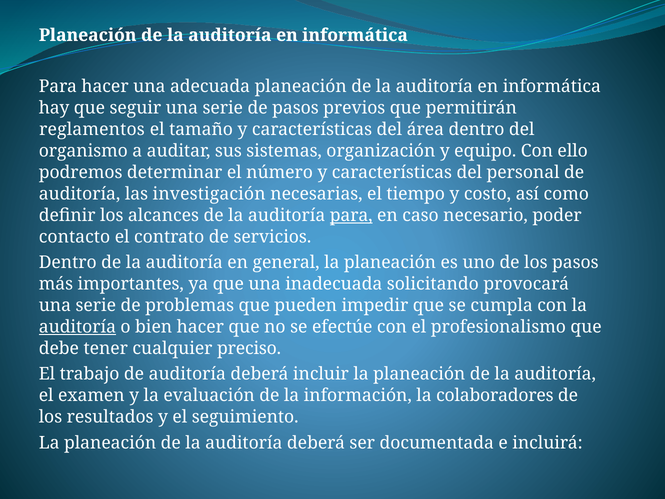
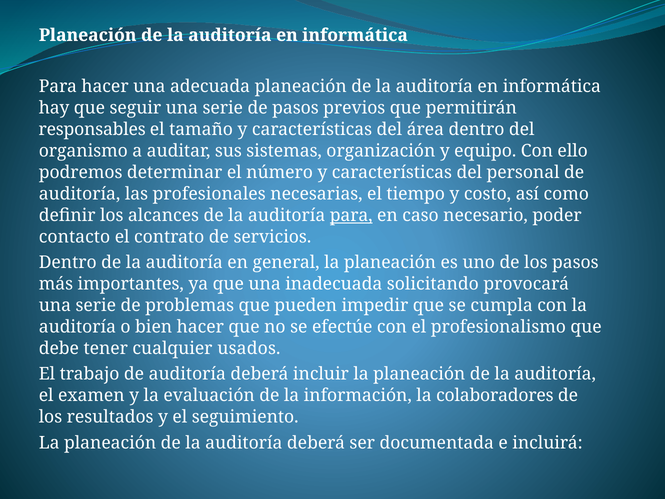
reglamentos: reglamentos -> responsables (92, 130)
investigación: investigación -> profesionales (209, 194)
auditoría underline: present -> none (77, 327)
preciso: preciso -> usados (249, 348)
